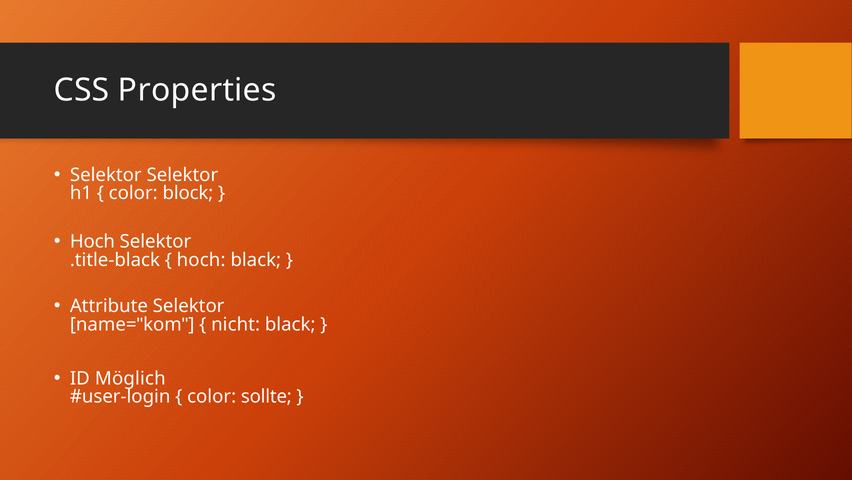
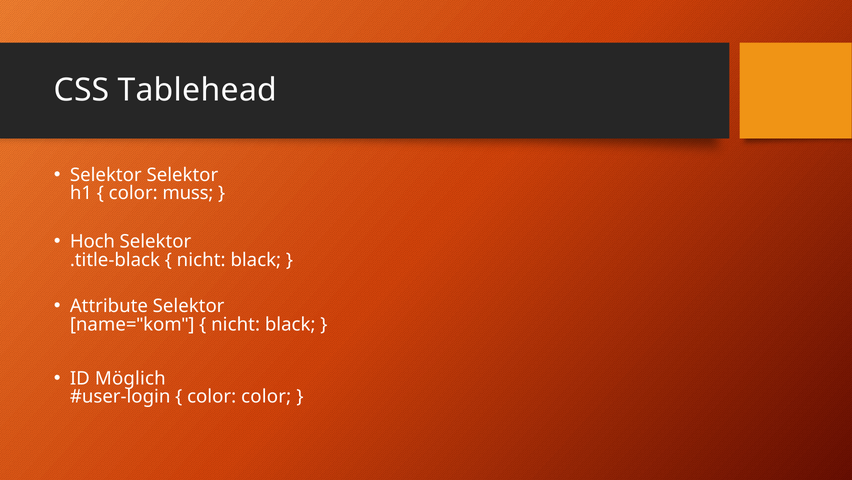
Properties: Properties -> Tablehead (197, 90)
block: block -> muss (188, 193)
hoch: hoch -> nicht (201, 260)
color sollte: sollte -> color (266, 396)
